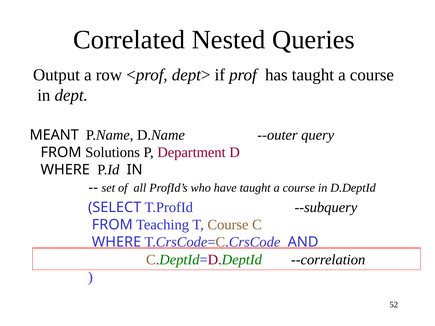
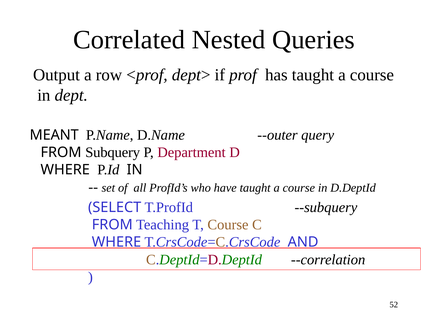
Solutions: Solutions -> Subquery (113, 152)
